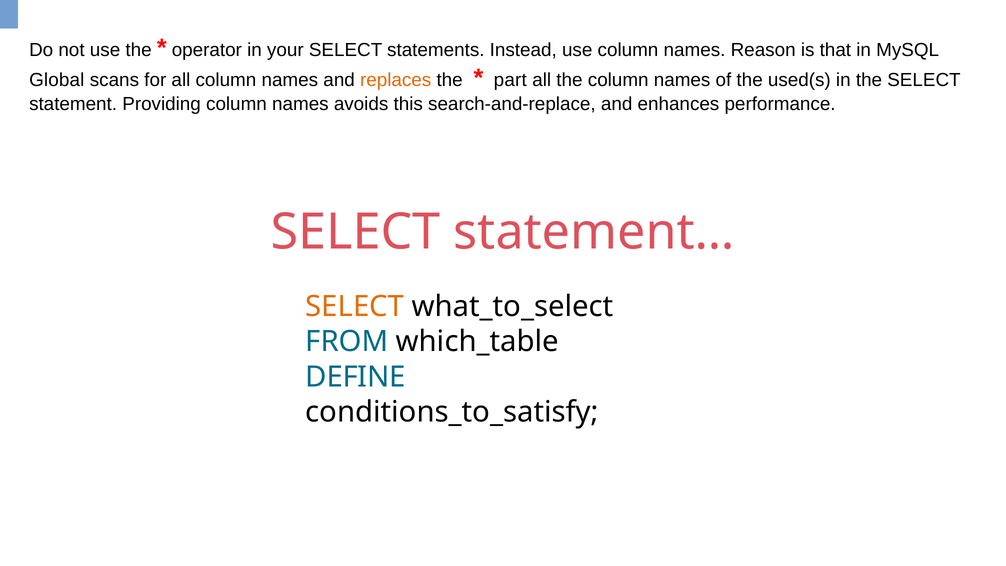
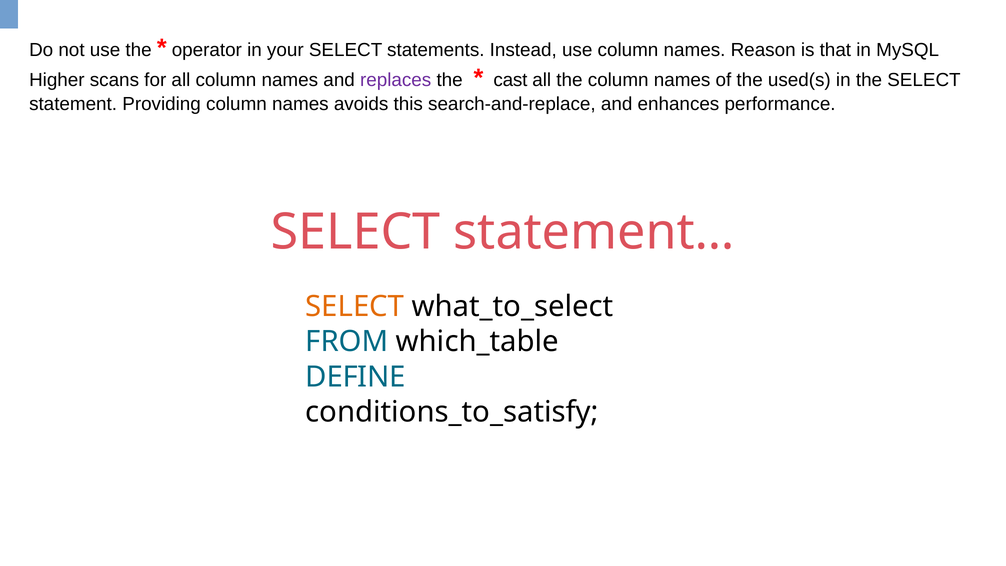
Global: Global -> Higher (57, 80)
replaces colour: orange -> purple (396, 80)
part: part -> cast (510, 80)
